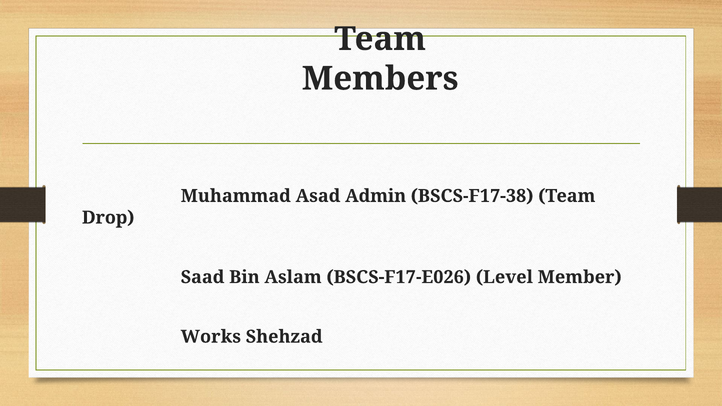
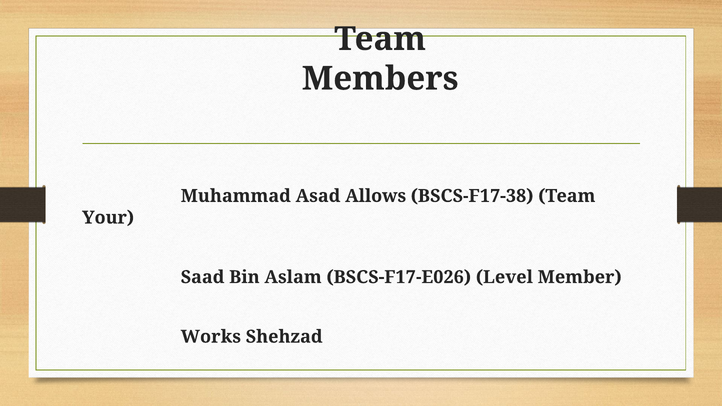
Admin: Admin -> Allows (376, 196)
Drop: Drop -> Your (108, 218)
